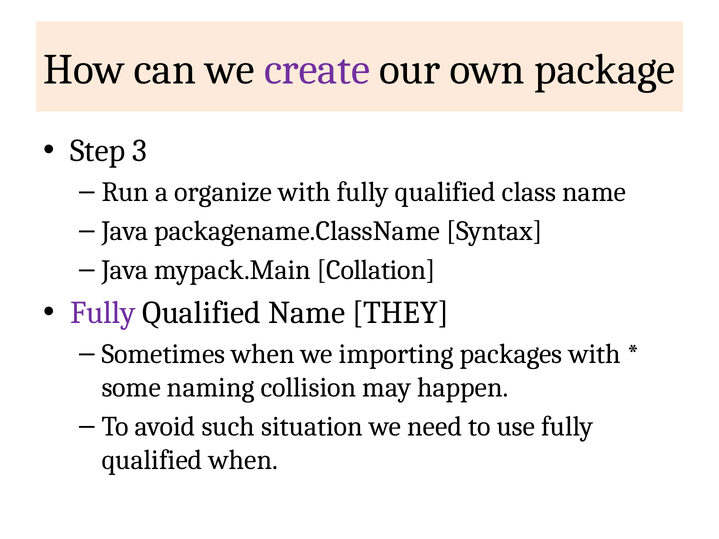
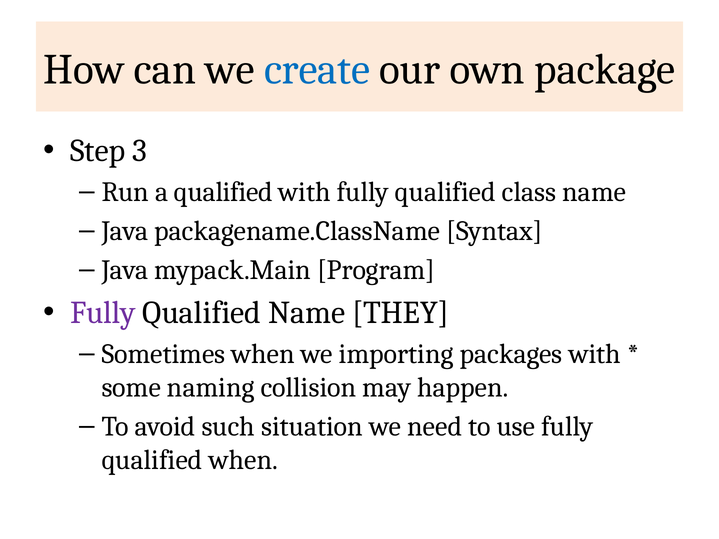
create colour: purple -> blue (317, 70)
a organize: organize -> qualified (223, 192)
Collation: Collation -> Program (376, 270)
